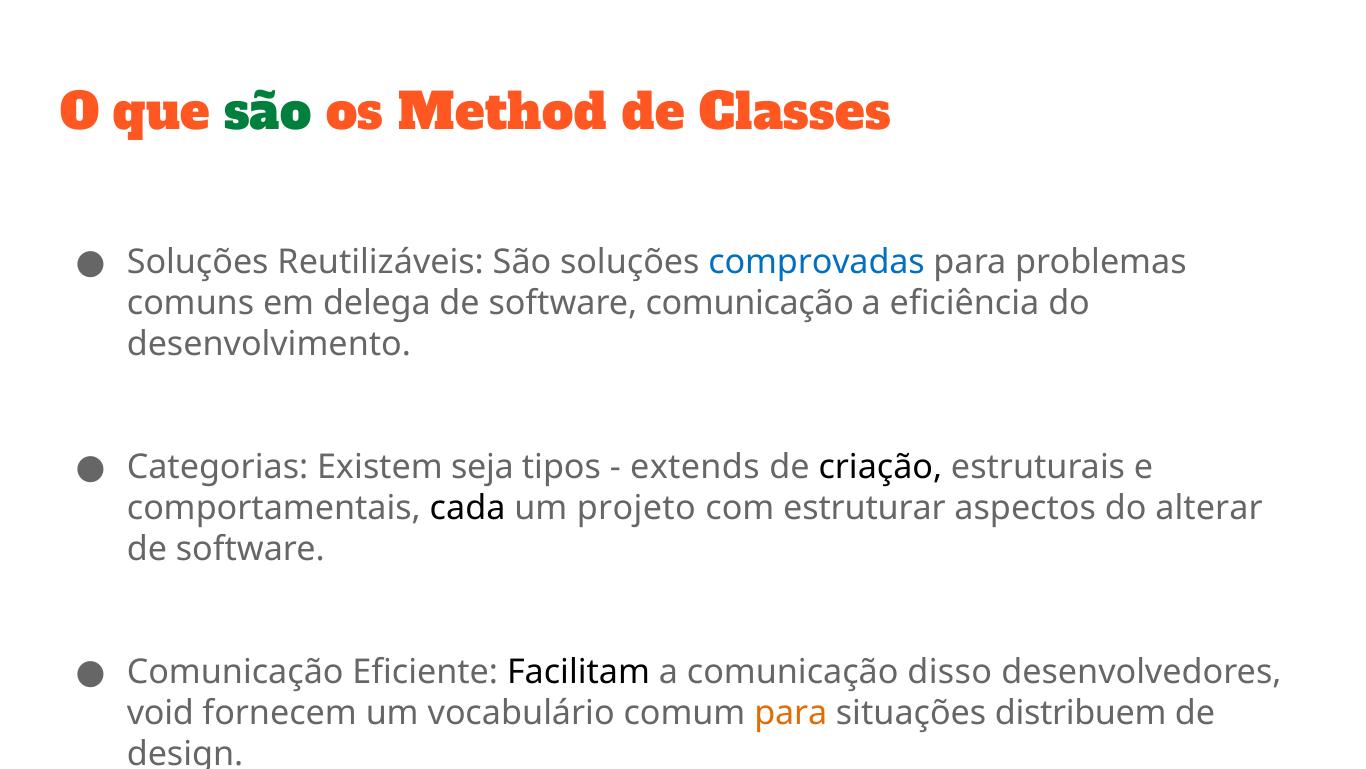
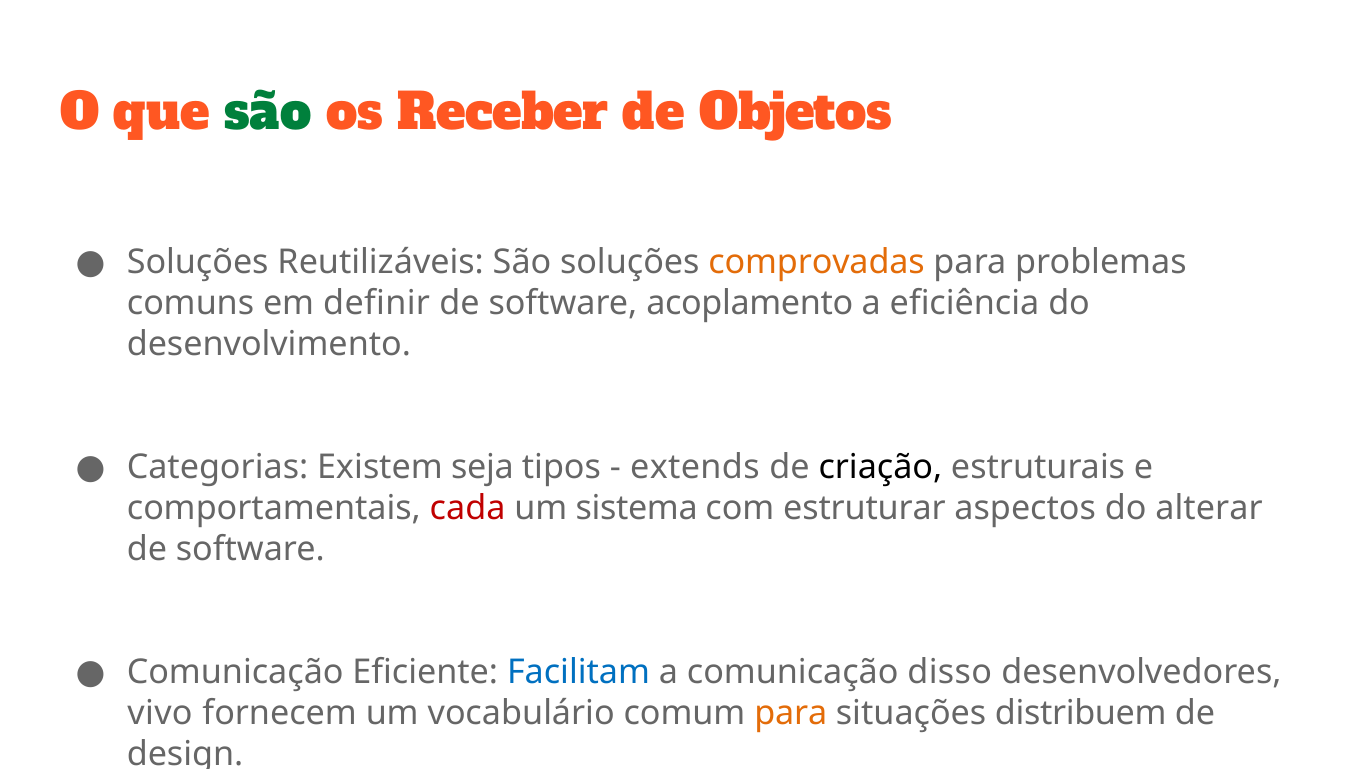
Method: Method -> Receber (503, 113)
Classes: Classes -> Objetos (796, 113)
comprovadas colour: blue -> orange (817, 262)
delega: delega -> definir (377, 303)
software comunicação: comunicação -> acoplamento (750, 303)
cada colour: black -> red (468, 508)
projeto: projeto -> sistema (637, 508)
Facilitam colour: black -> blue (579, 672)
void: void -> vivo (160, 713)
